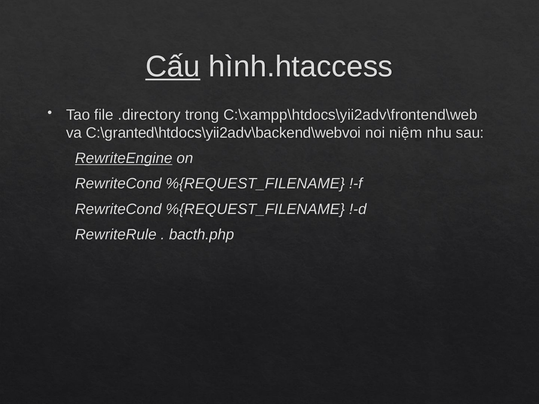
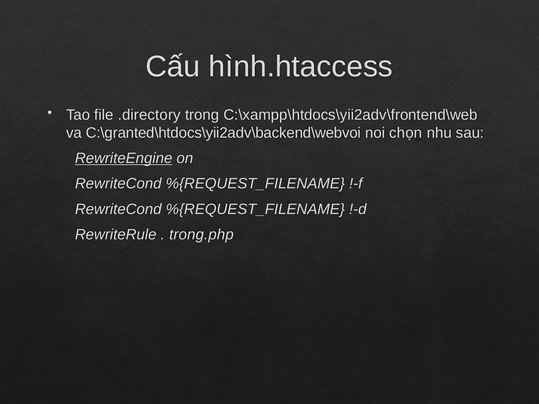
Cấu underline: present -> none (173, 67)
niệm: niệm -> chọn (406, 133)
bacth.php: bacth.php -> trong.php (201, 235)
